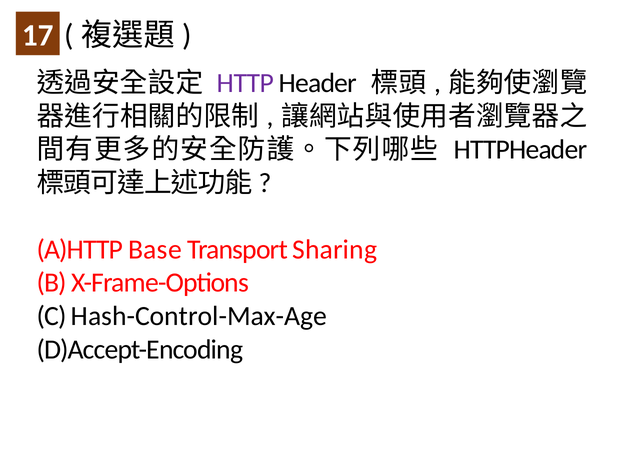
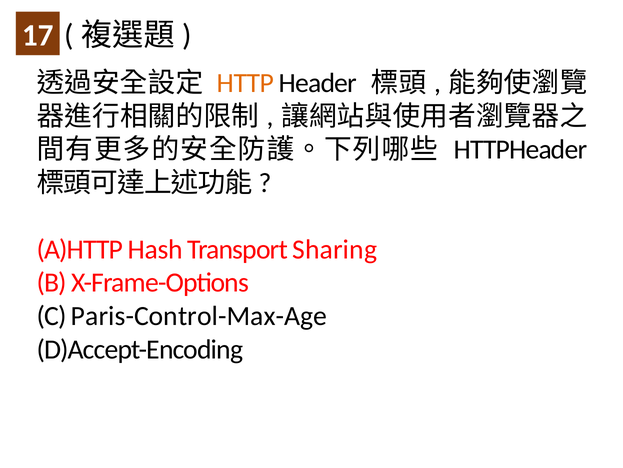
HTTP colour: purple -> orange (245, 83)
Base: Base -> Hash (155, 249)
Hash-Control-Max-Age: Hash-Control-Max-Age -> Paris-Control-Max-Age (199, 316)
